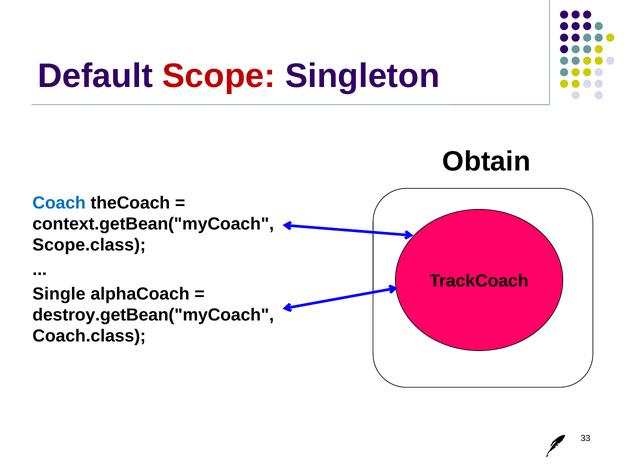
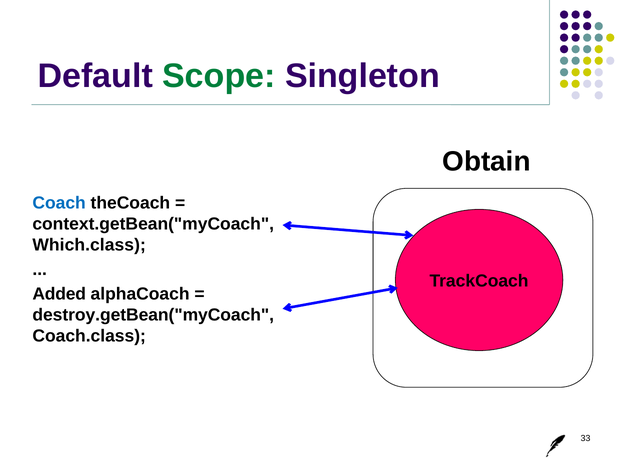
Scope colour: red -> green (219, 76)
Scope.class: Scope.class -> Which.class (89, 245)
Single: Single -> Added (59, 294)
